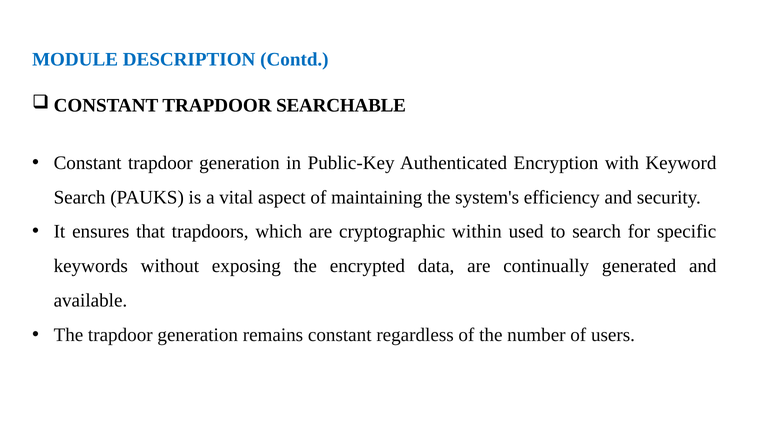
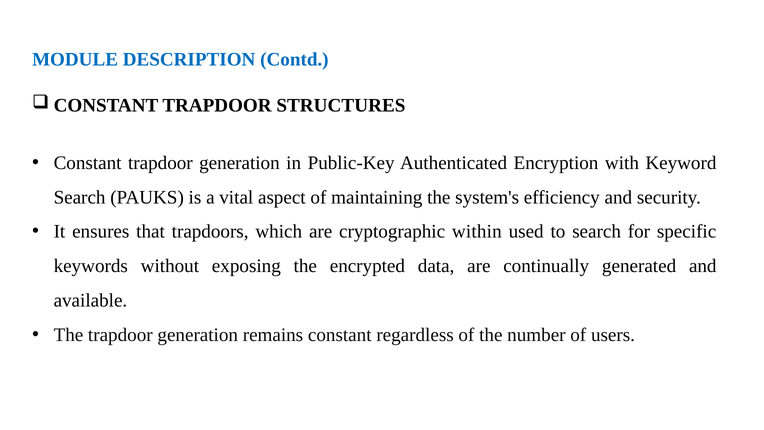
SEARCHABLE: SEARCHABLE -> STRUCTURES (341, 105)
